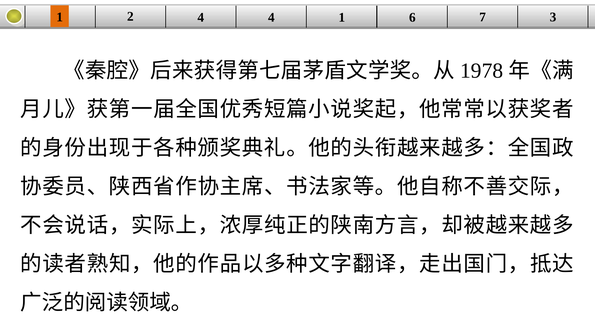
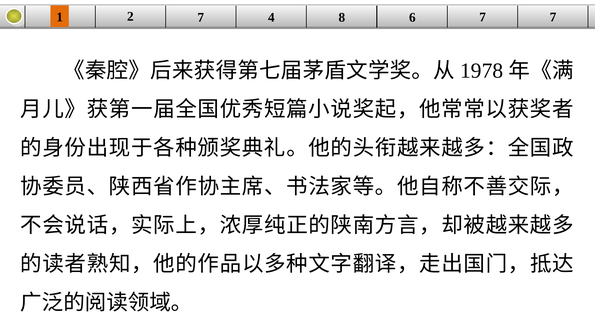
2 4: 4 -> 7 (201, 18)
4 1: 1 -> 8 (342, 17)
7 3: 3 -> 7 (553, 17)
